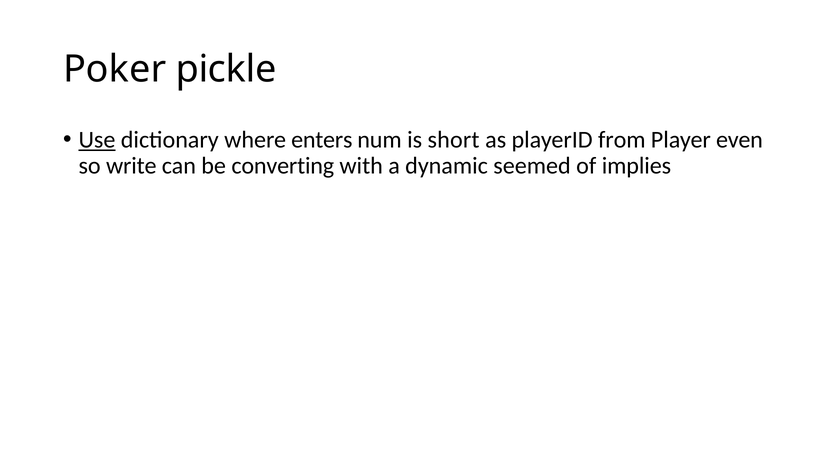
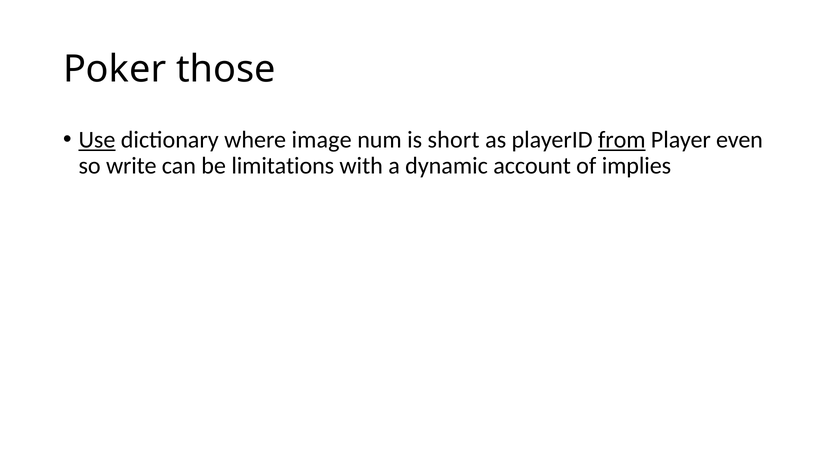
pickle: pickle -> those (226, 69)
enters: enters -> image (322, 140)
from underline: none -> present (622, 140)
converting: converting -> limitations (283, 166)
seemed: seemed -> account (532, 166)
